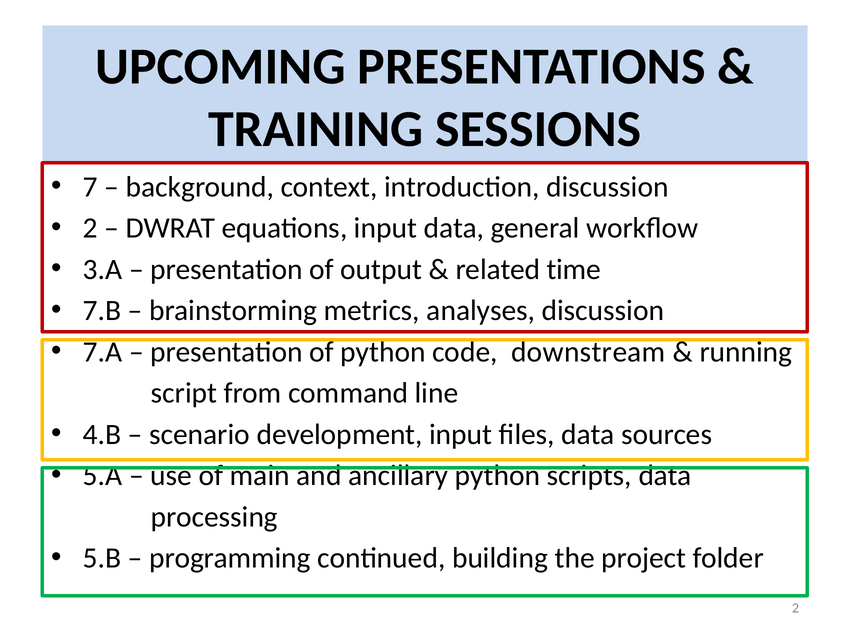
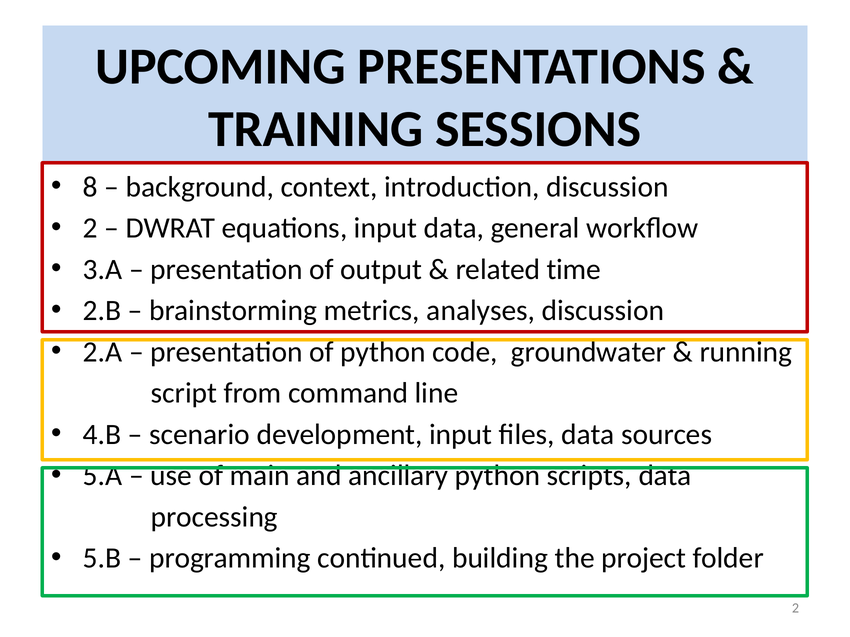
7: 7 -> 8 (90, 187)
7.B: 7.B -> 2.B (102, 311)
7.A: 7.A -> 2.A (103, 352)
downstream: downstream -> groundwater (588, 352)
